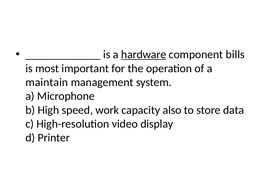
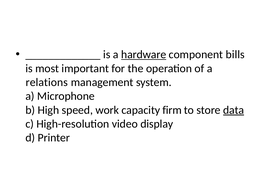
maintain: maintain -> relations (47, 83)
also: also -> firm (172, 110)
data underline: none -> present (234, 110)
